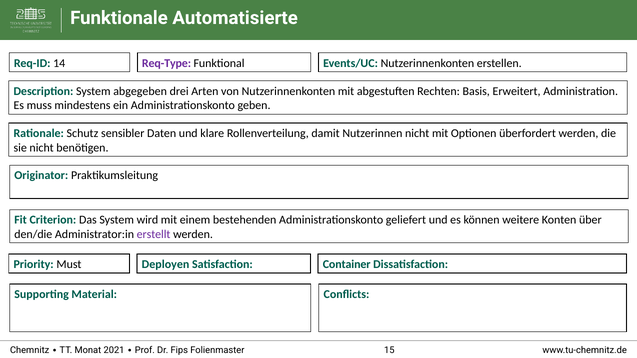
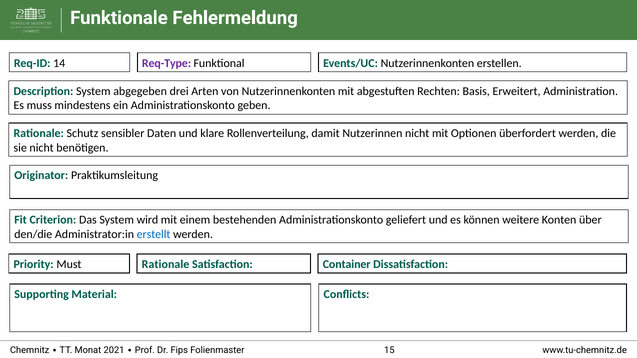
Automatisierte: Automatisierte -> Fehlermeldung (235, 18)
erstellt colour: purple -> blue (154, 234)
Must Deployen: Deployen -> Rationale (166, 265)
